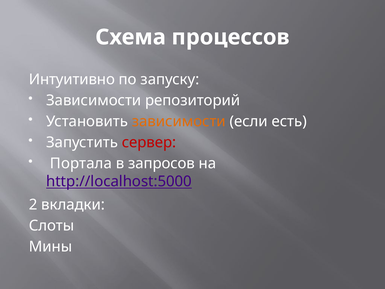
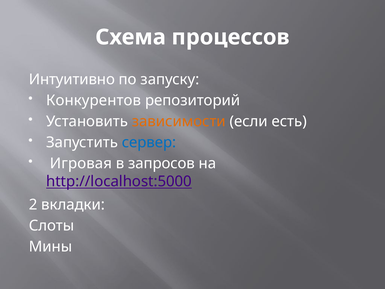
Зависимости: Зависимости -> Конкурентов (94, 100)
сервер colour: red -> blue (149, 142)
Портала: Портала -> Игровая (81, 163)
